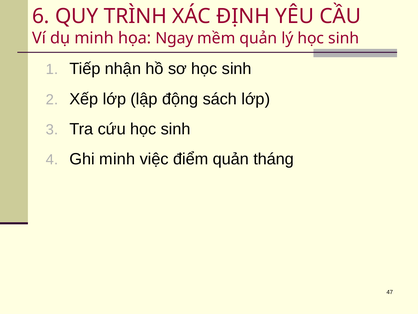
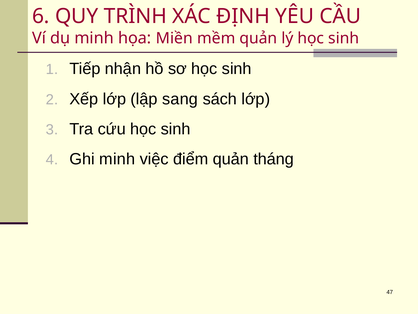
Ngay: Ngay -> Miền (174, 38)
động: động -> sang (180, 99)
